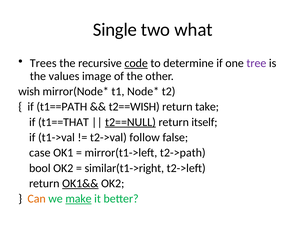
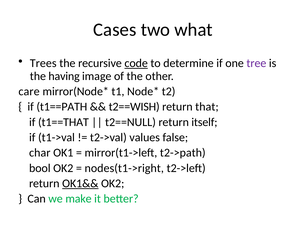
Single: Single -> Cases (115, 30)
values: values -> having (64, 76)
wish: wish -> care (29, 91)
take: take -> that (207, 107)
t2==NULL underline: present -> none (130, 122)
follow: follow -> values (145, 137)
case: case -> char (40, 152)
similar(t1->right: similar(t1->right -> nodes(t1->right (124, 168)
Can colour: orange -> black (37, 198)
make underline: present -> none (78, 198)
